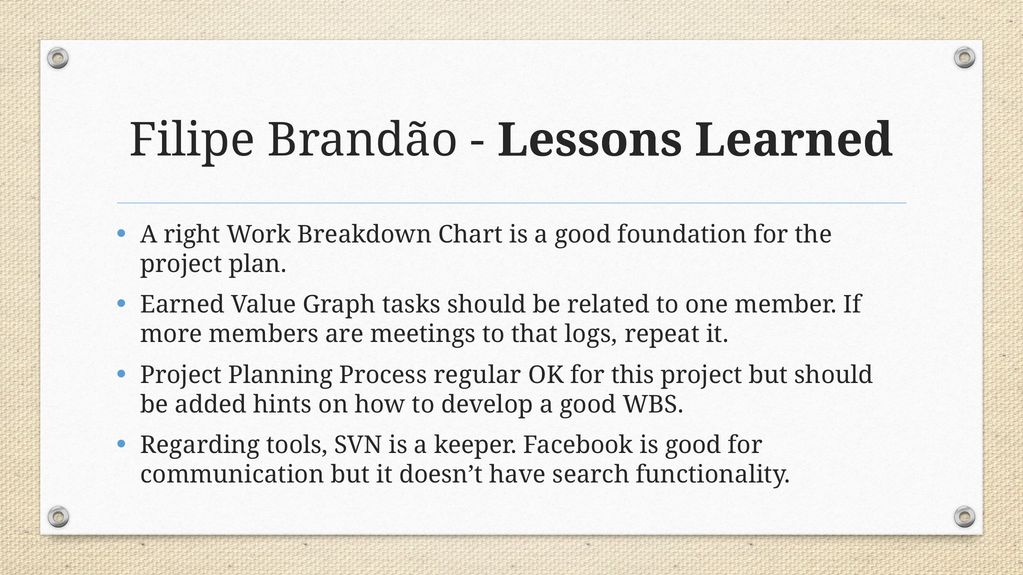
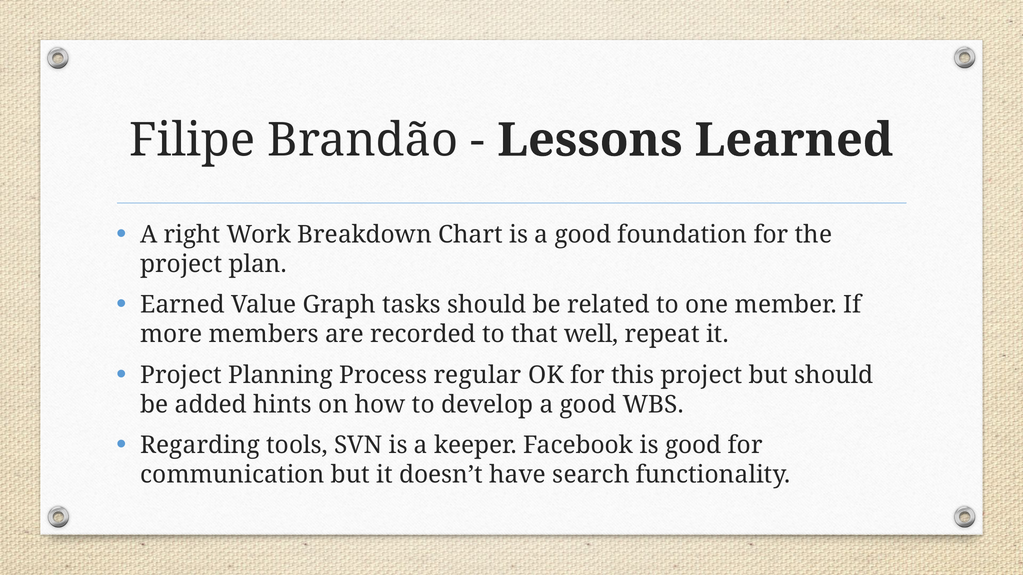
meetings: meetings -> recorded (423, 334)
logs: logs -> well (591, 334)
